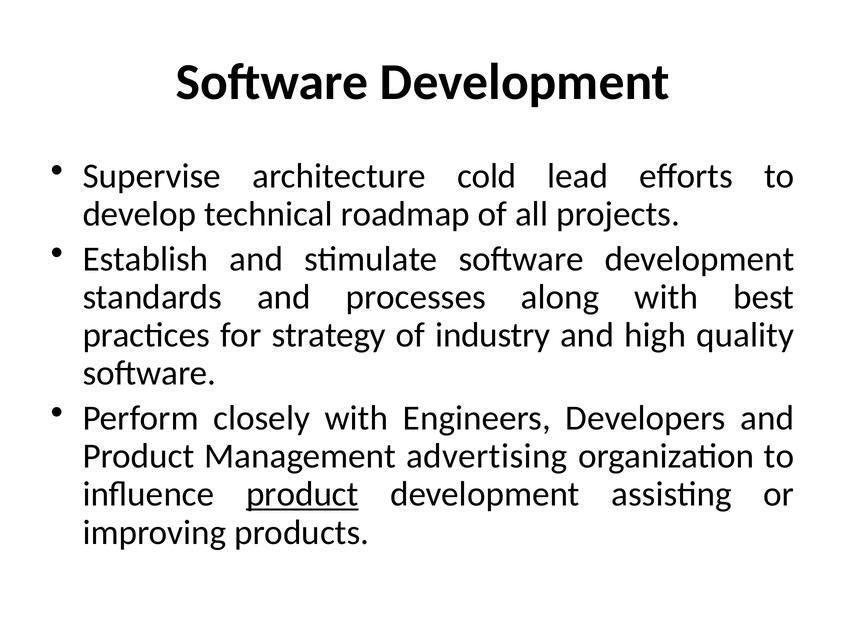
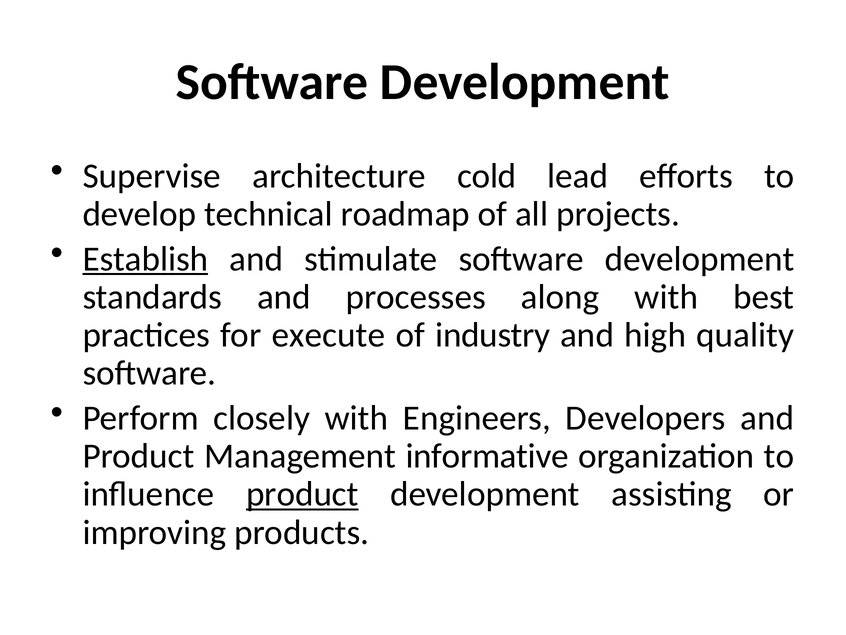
Establish underline: none -> present (145, 259)
strategy: strategy -> execute (329, 335)
advertising: advertising -> informative (487, 456)
